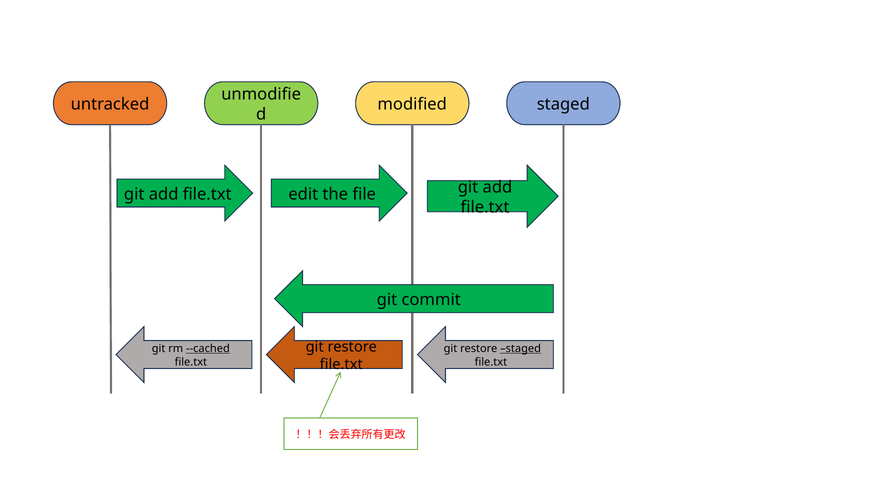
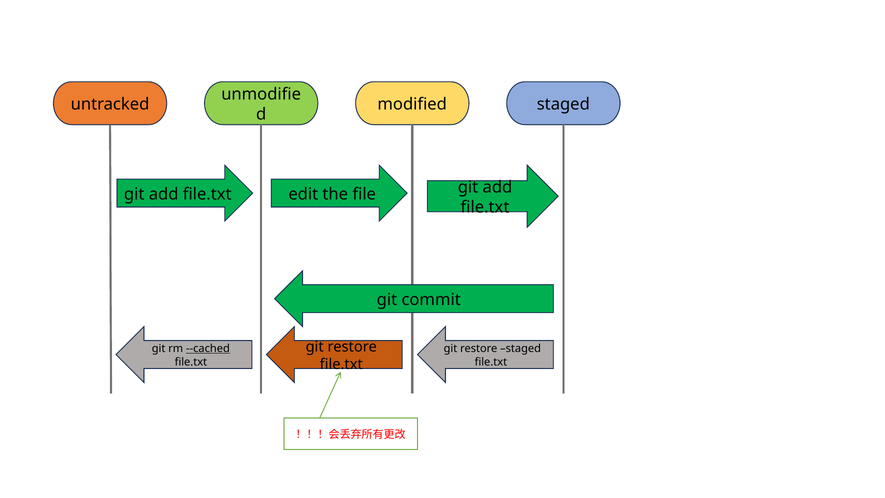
staged underline: present -> none (521, 349)
